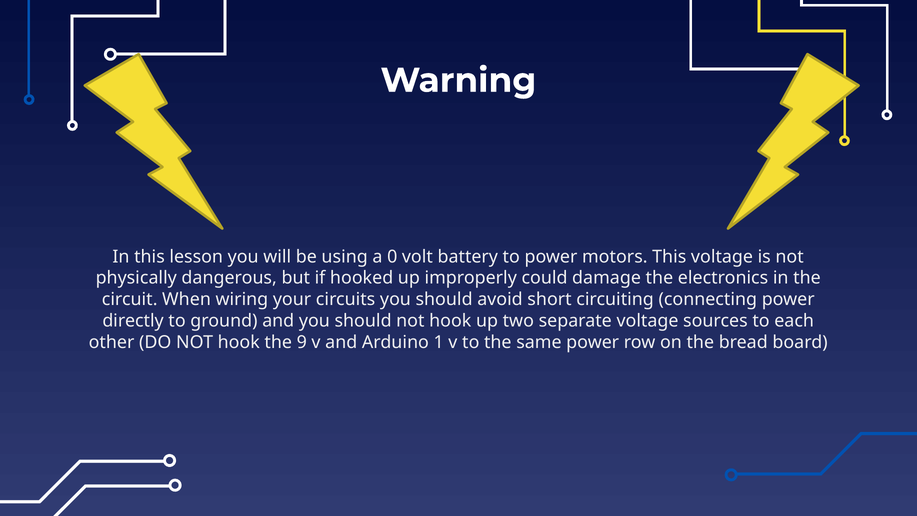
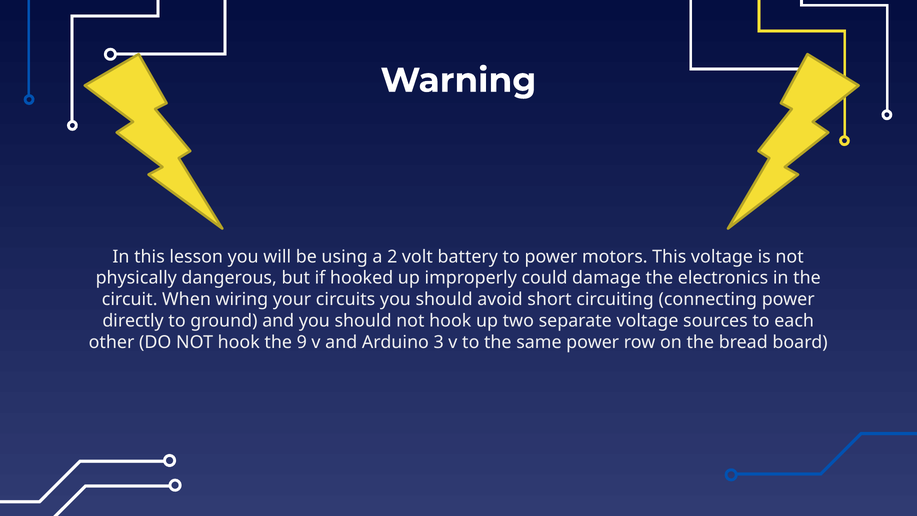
0: 0 -> 2 (392, 257)
1: 1 -> 3 (439, 342)
